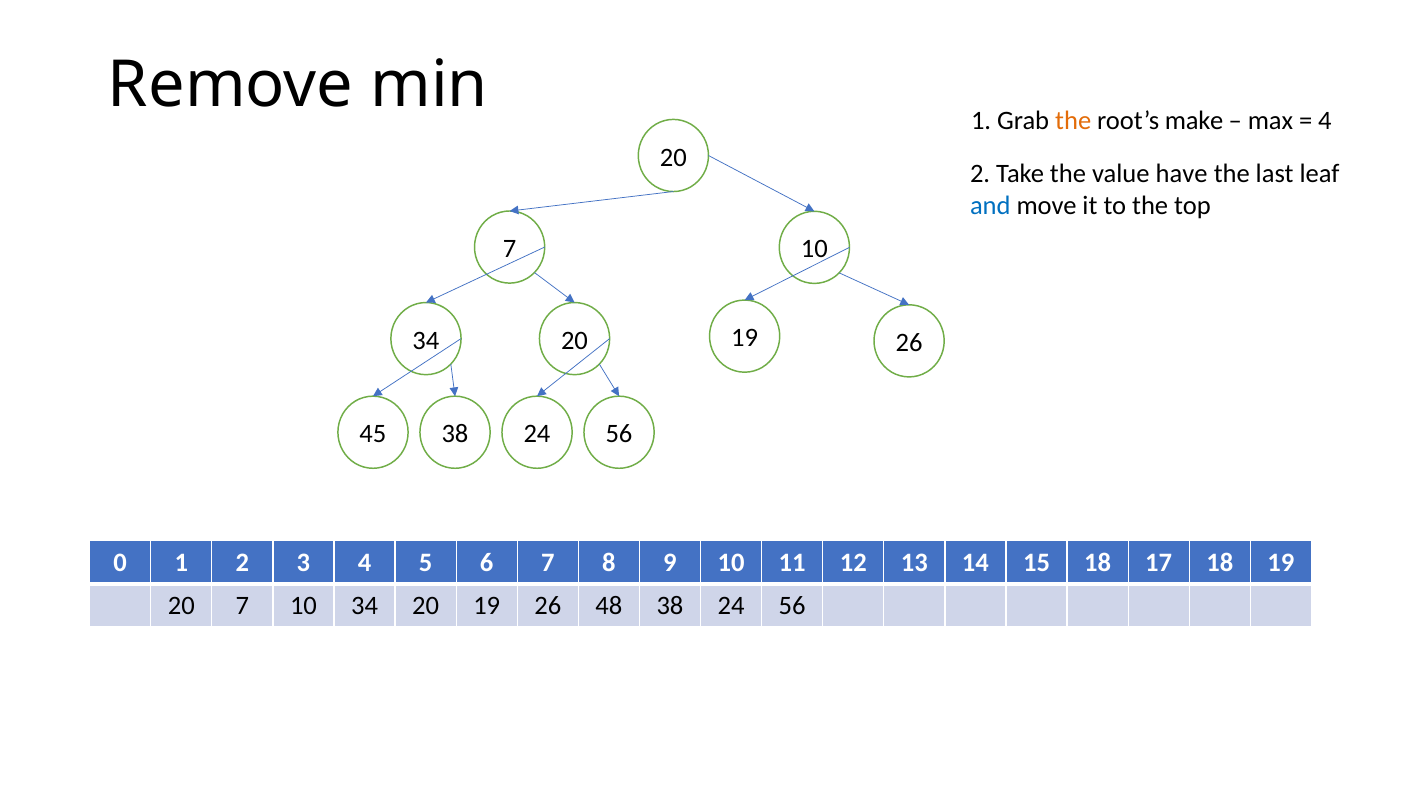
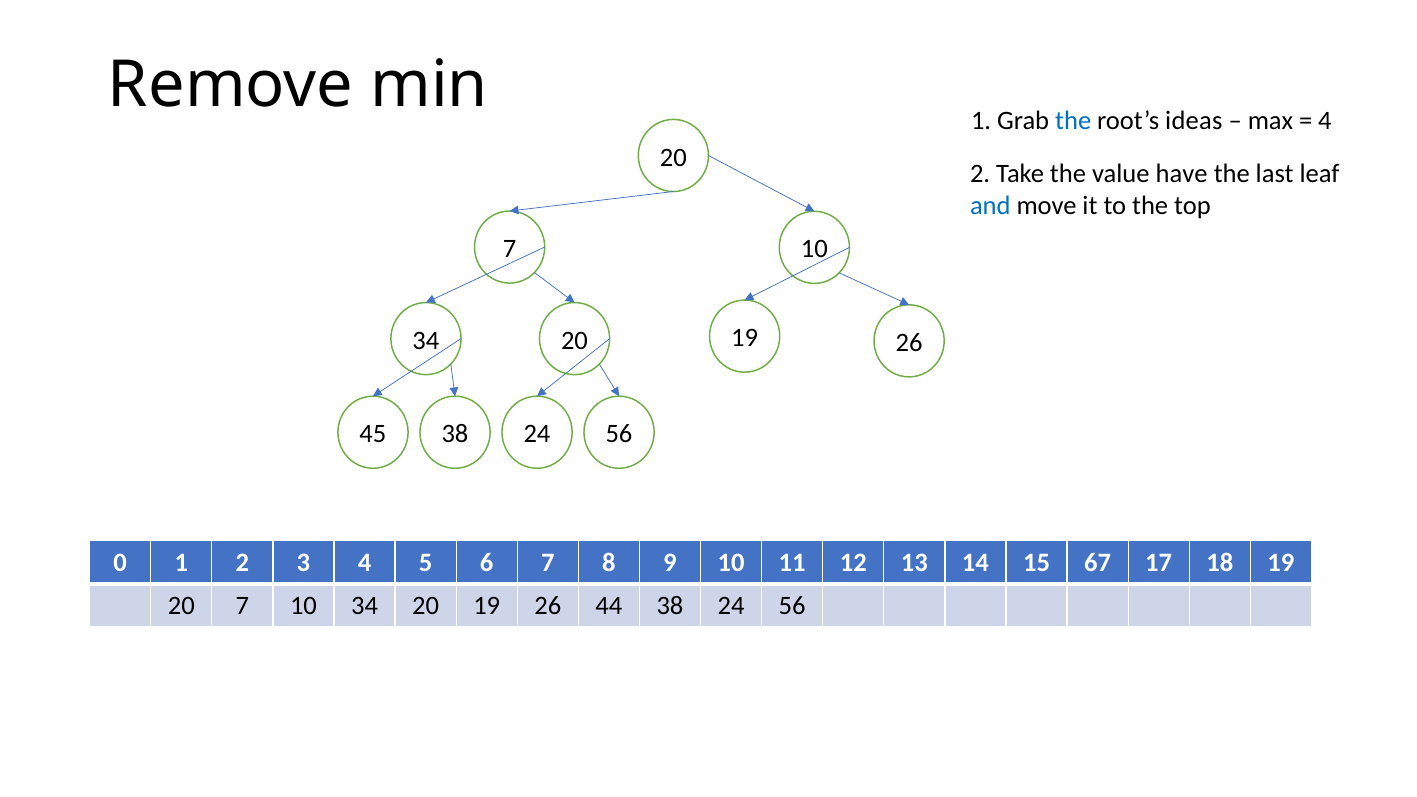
the colour: orange -> blue (1073, 121)
make: make -> ideas (1194, 121)
15 18: 18 -> 67 (1098, 563)
48: 48 -> 44 (609, 606)
